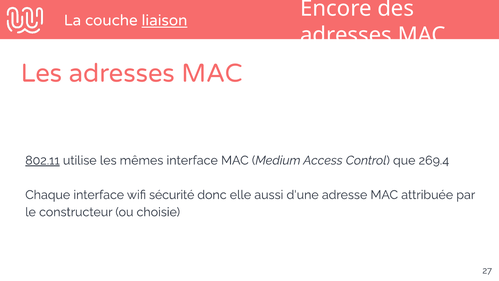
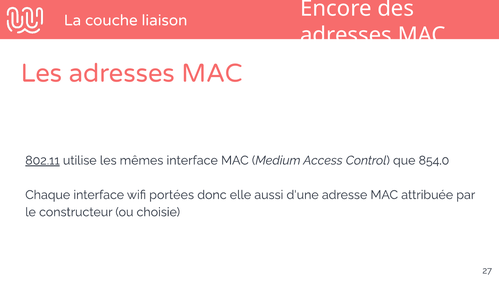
liaison underline: present -> none (165, 21)
269.4: 269.4 -> 854.0 (434, 160)
sécurité: sécurité -> portées (172, 195)
